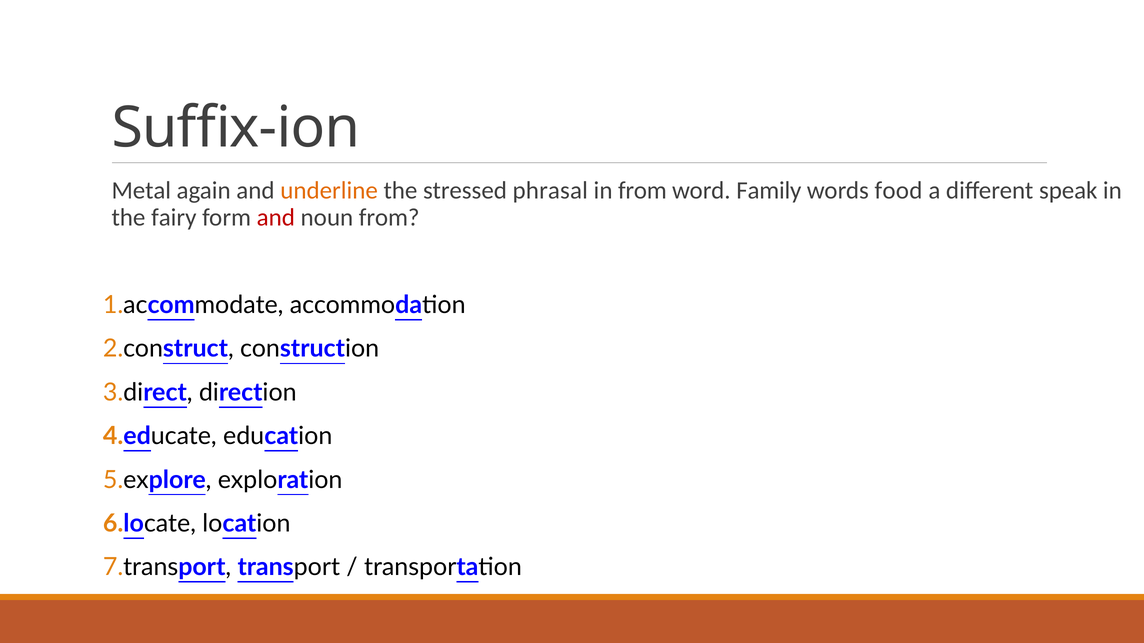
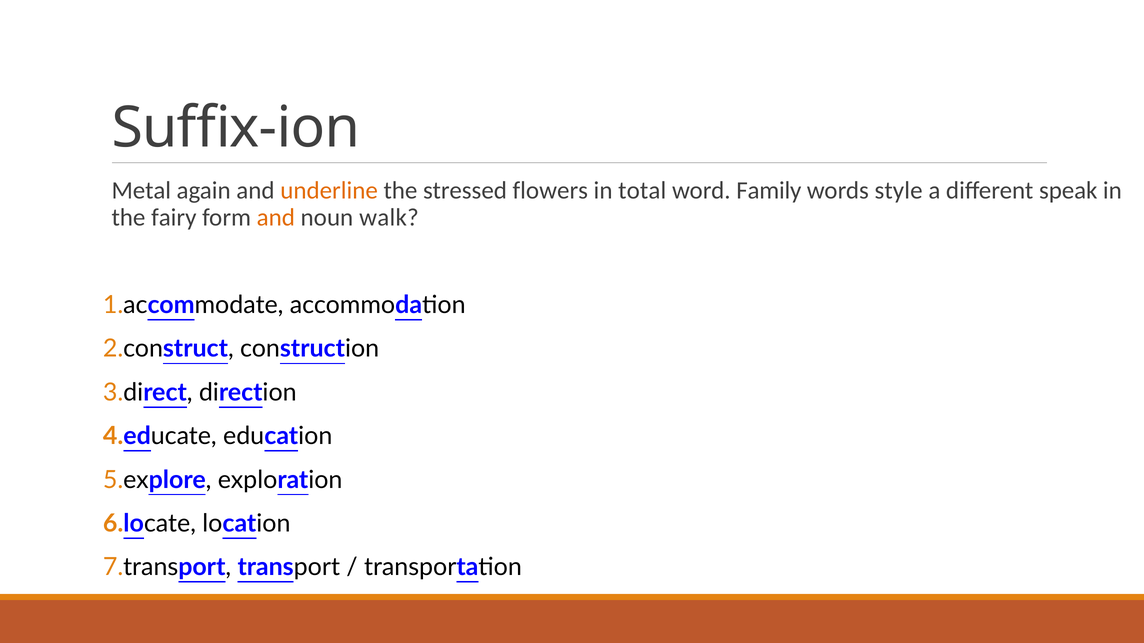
phrasal: phrasal -> flowers (550, 191)
in from: from -> total (642, 191)
food: food -> style (899, 191)
and colour: red -> orange (276, 218)
noun from: from -> walk (389, 218)
